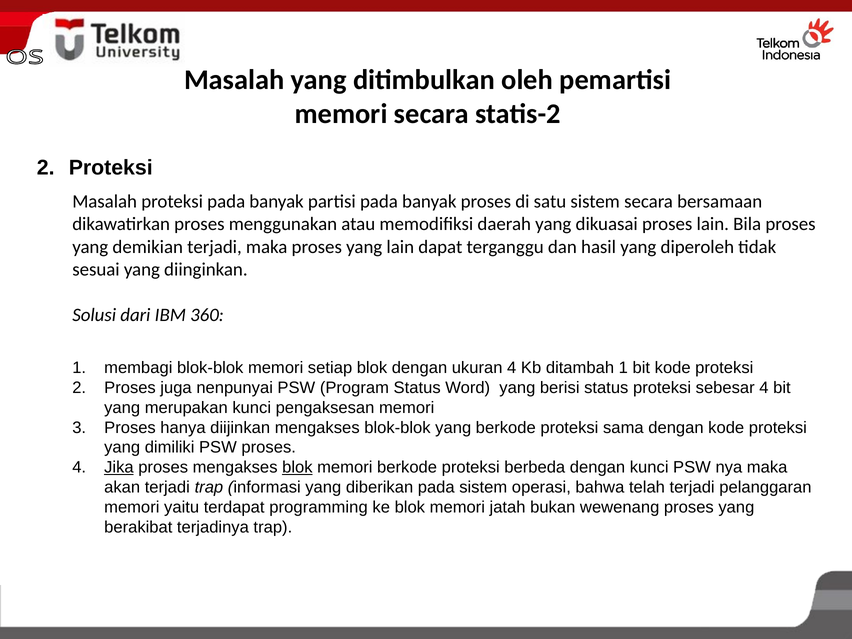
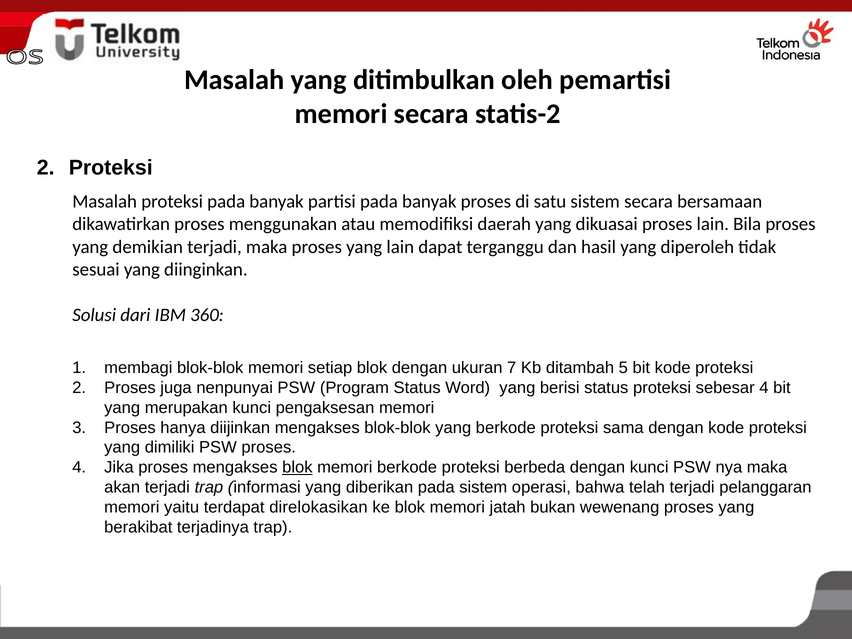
ukuran 4: 4 -> 7 (512, 368)
ditambah 1: 1 -> 5 (623, 368)
Jika underline: present -> none (119, 467)
programming: programming -> direlokasikan (318, 507)
